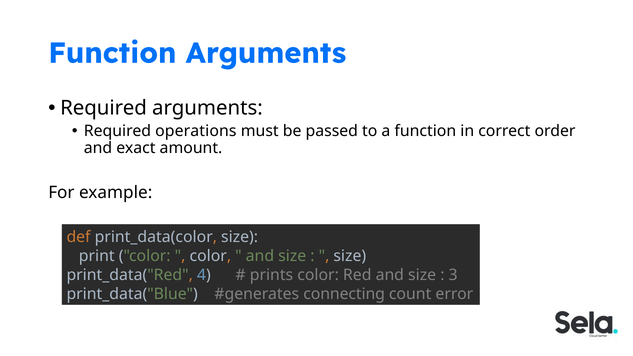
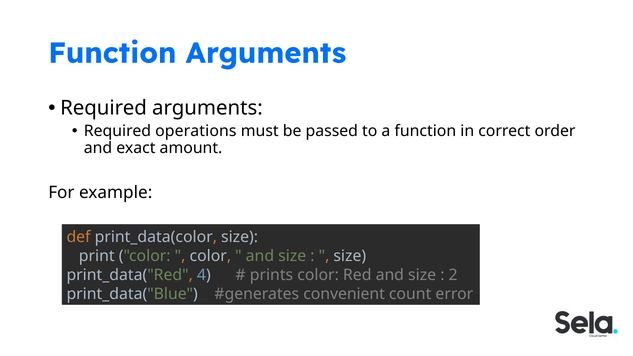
3: 3 -> 2 (453, 275)
connecting: connecting -> convenient (344, 294)
